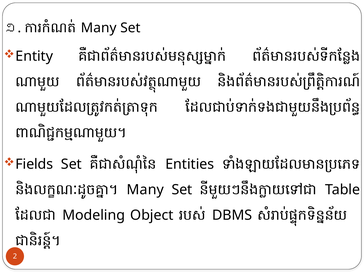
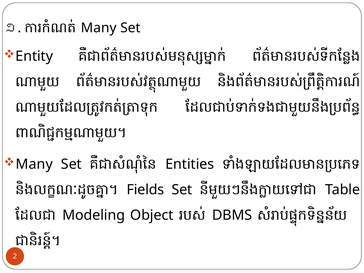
Fields: Fields -> Many (34, 164)
Many: Many -> Fields (145, 190)
